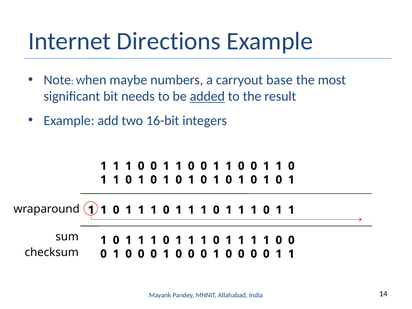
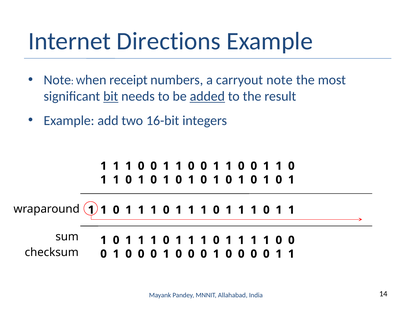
maybe: maybe -> receipt (128, 80)
carryout base: base -> note (279, 80)
bit underline: none -> present (111, 96)
